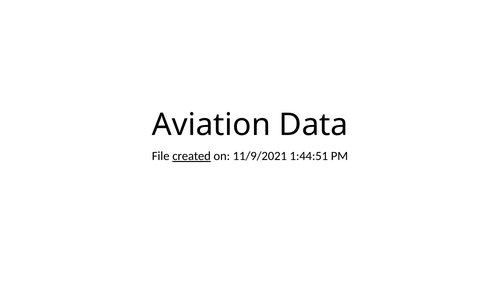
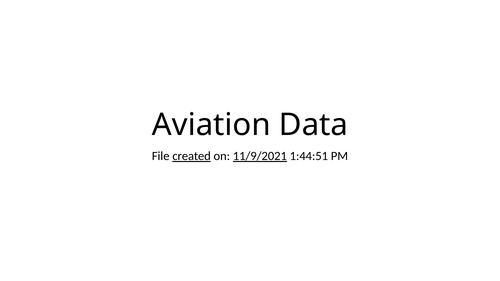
11/9/2021 underline: none -> present (260, 156)
